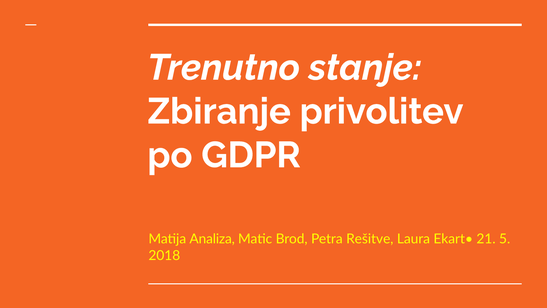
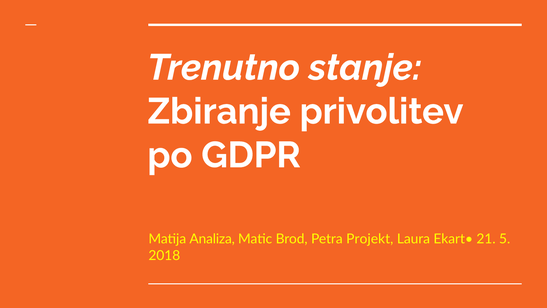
Rešitve: Rešitve -> Projekt (370, 239)
